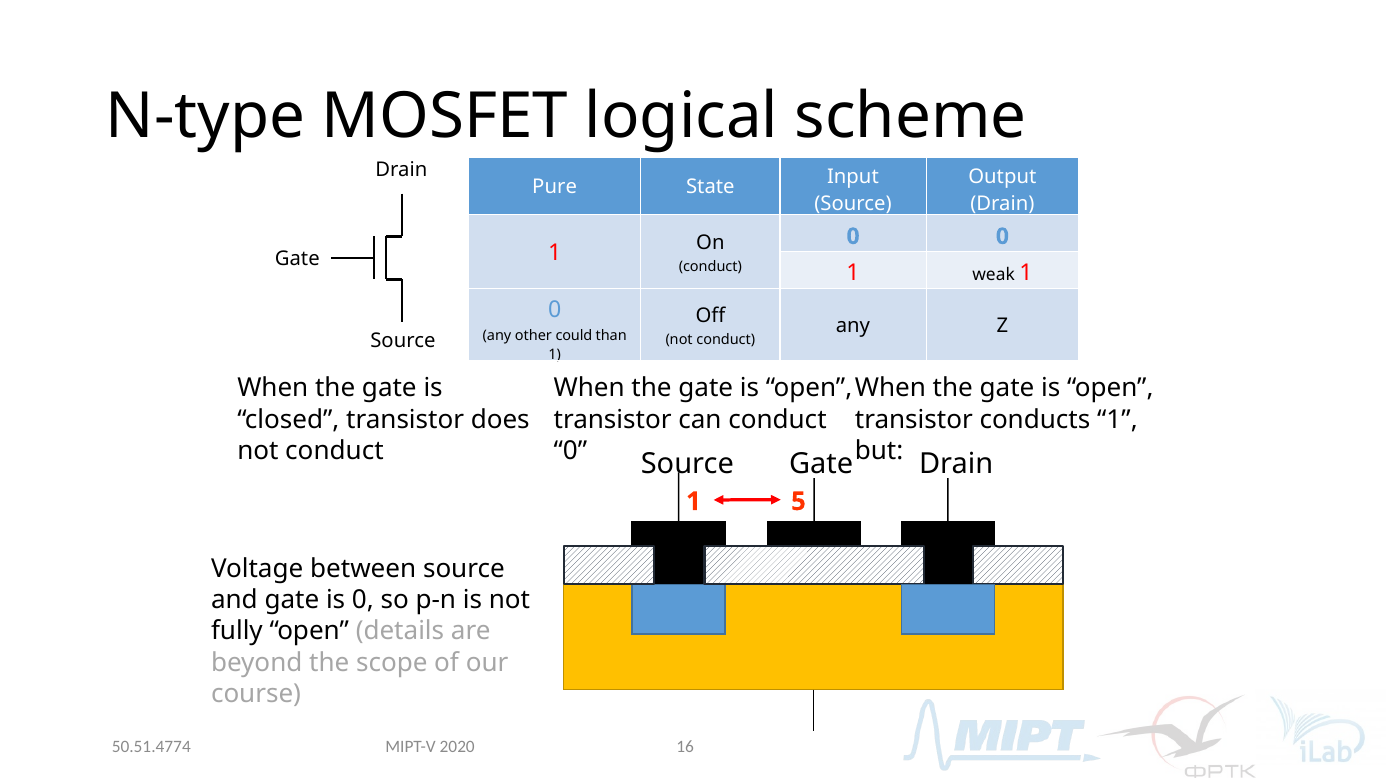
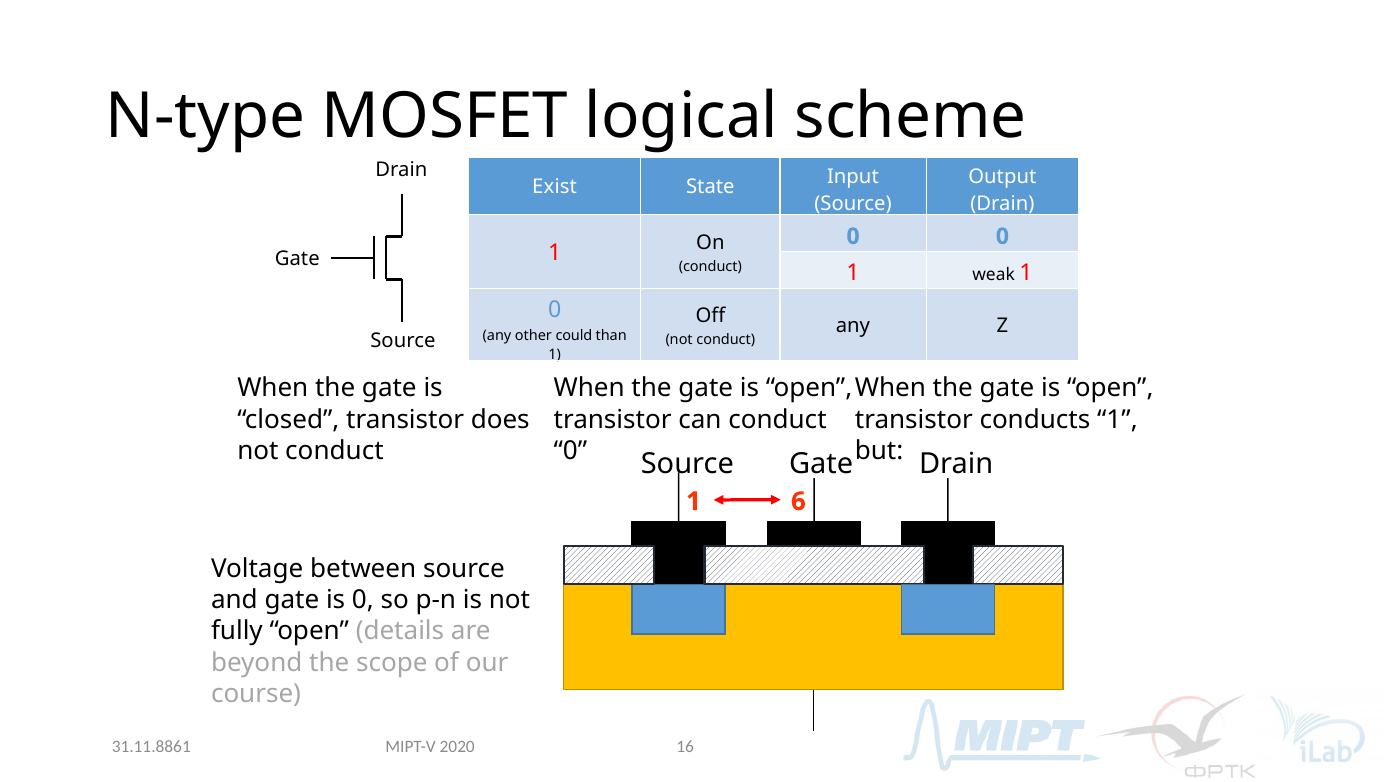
Pure: Pure -> Exist (555, 187)
5: 5 -> 6 (798, 501)
50.51.4774: 50.51.4774 -> 31.11.8861 (151, 747)
